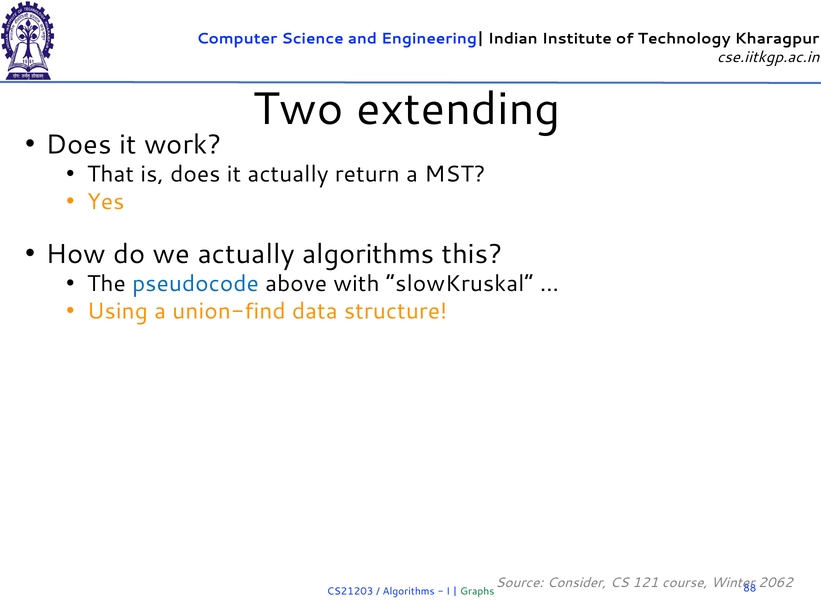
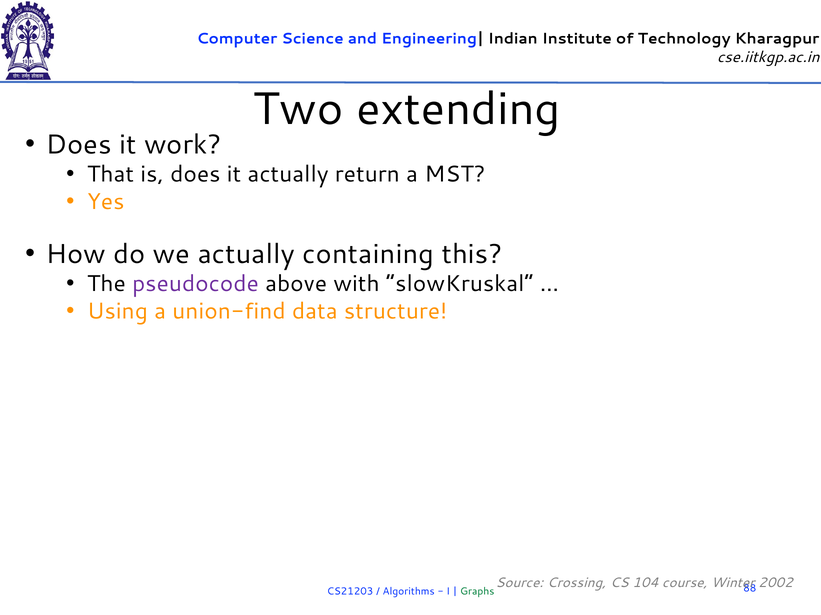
actually algorithms: algorithms -> containing (368, 254)
pseudocode colour: blue -> purple (196, 284)
Consider: Consider -> Crossing (577, 584)
121: 121 -> 104 (645, 584)
2062: 2062 -> 2002 (776, 584)
